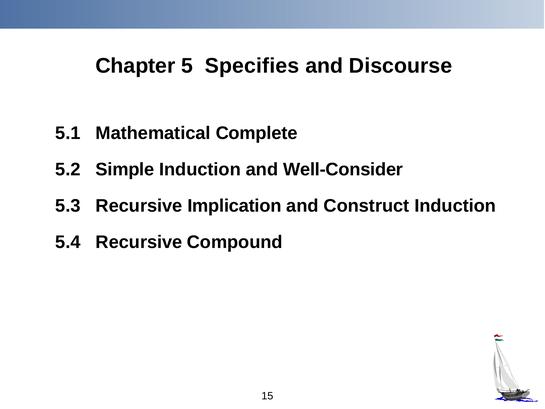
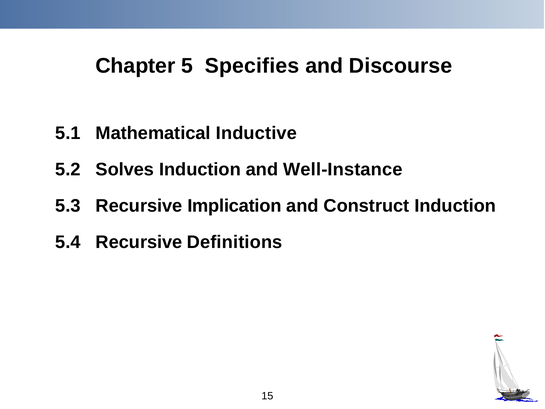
Complete: Complete -> Inductive (256, 133)
Simple: Simple -> Solves (125, 169)
Well-Consider: Well-Consider -> Well-Instance (343, 169)
Compound: Compound -> Definitions (235, 242)
